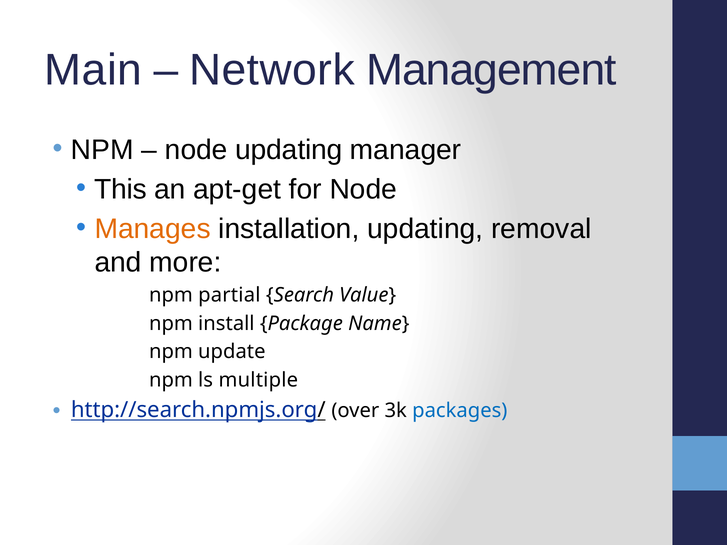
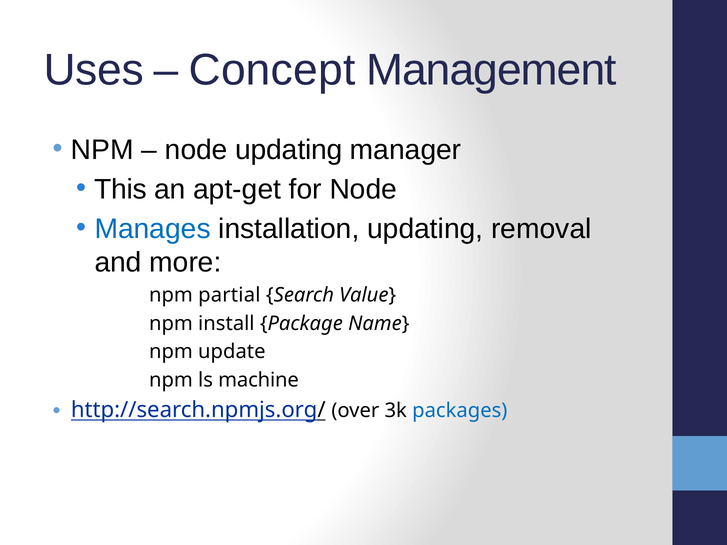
Main: Main -> Uses (94, 70)
Network: Network -> Concept (272, 70)
Manages colour: orange -> blue (153, 229)
multiple: multiple -> machine (259, 380)
